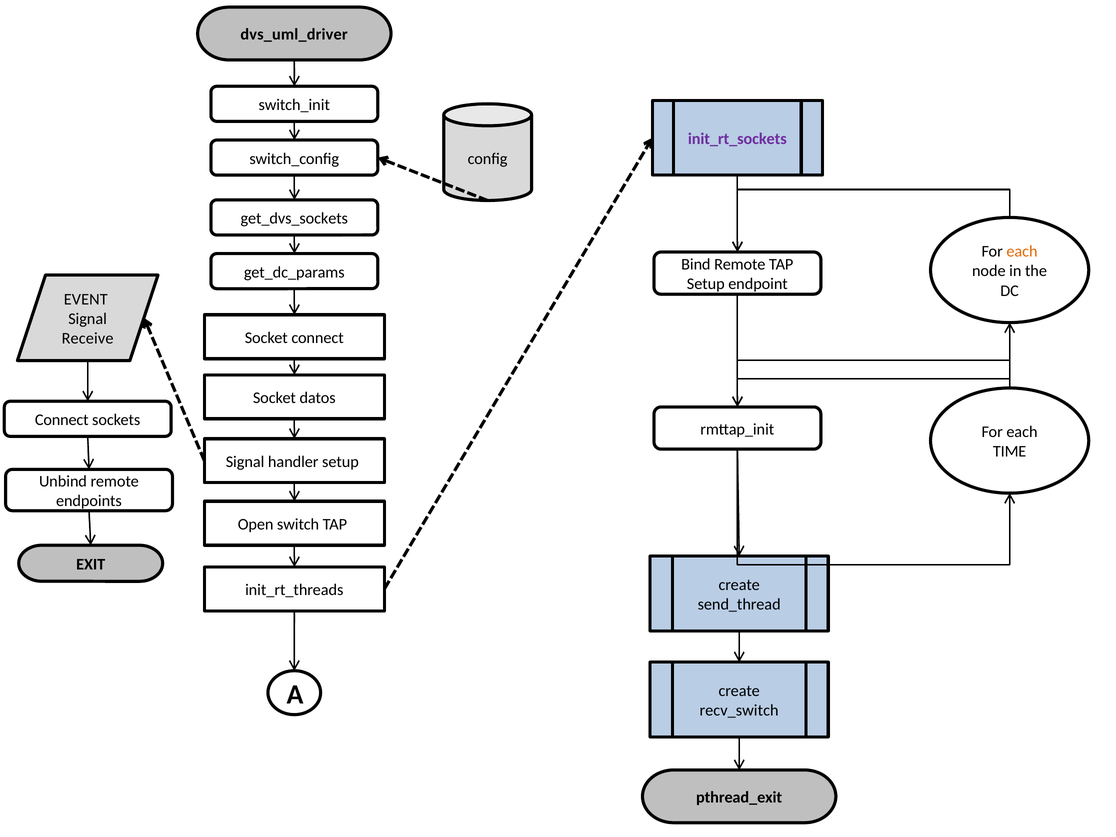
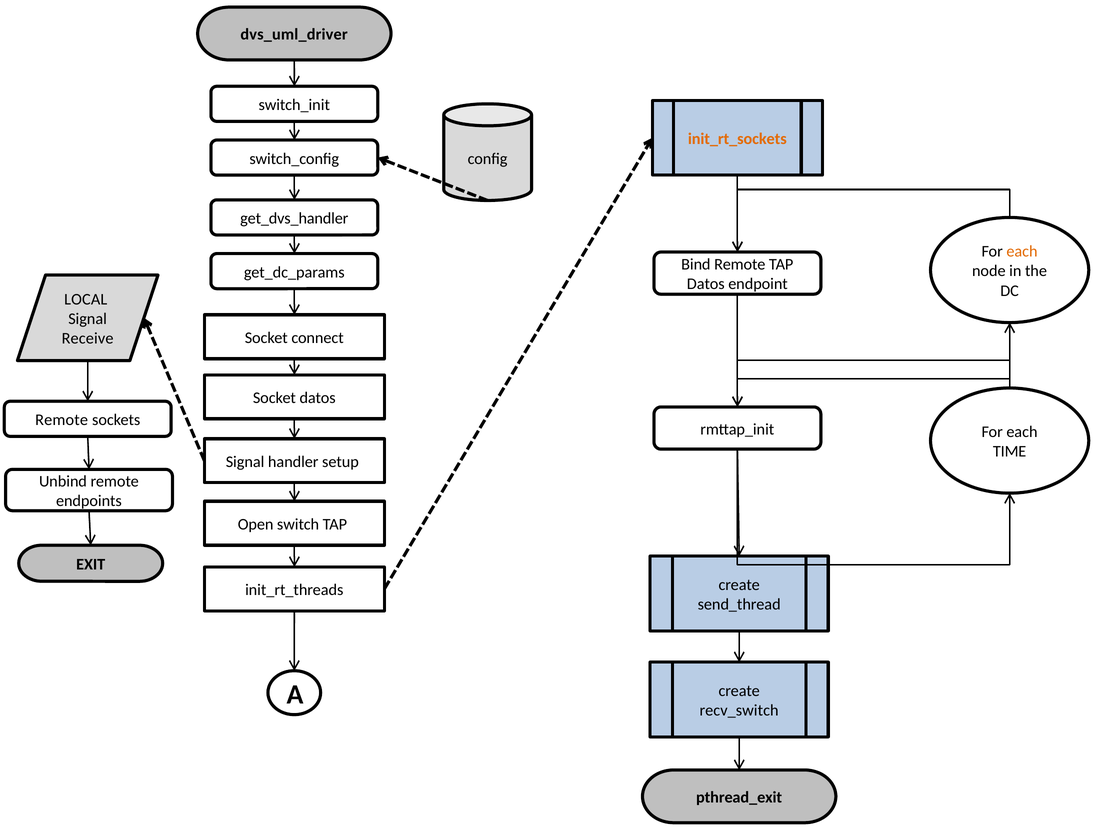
init_rt_sockets colour: purple -> orange (737, 139)
get_dvs_sockets: get_dvs_sockets -> get_dvs_handler (294, 218)
Setup: Setup -> Datos (706, 284)
EVENT: EVENT -> LOCAL (86, 299)
Connect: Connect -> Remote (62, 420)
